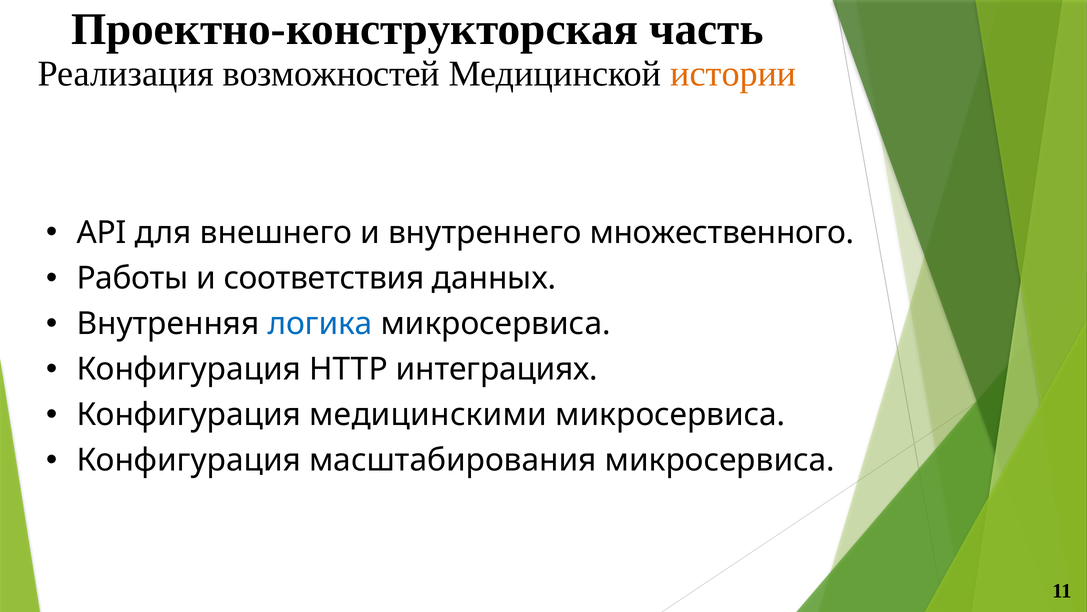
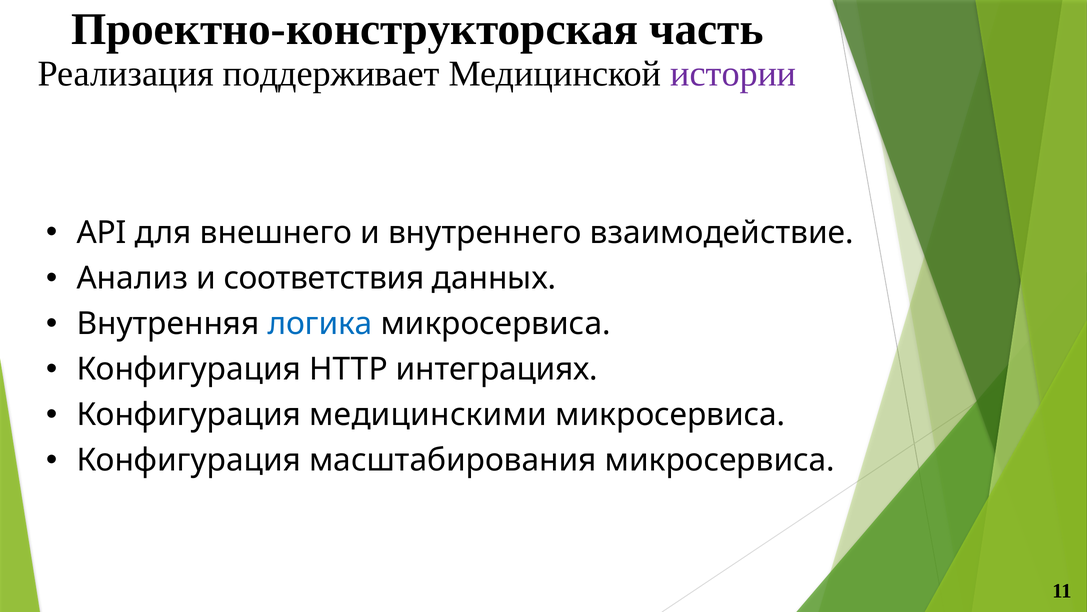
возможностей: возможностей -> поддерживает (331, 74)
истории colour: orange -> purple (733, 74)
множественного: множественного -> взаимодействие (722, 233)
Работы: Работы -> Анализ (132, 278)
